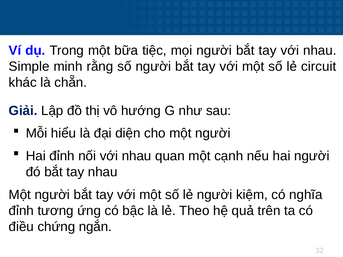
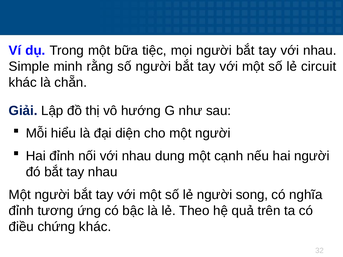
quan: quan -> dung (170, 156)
kiệm: kiệm -> song (252, 195)
chứng ngắn: ngắn -> khác (95, 227)
